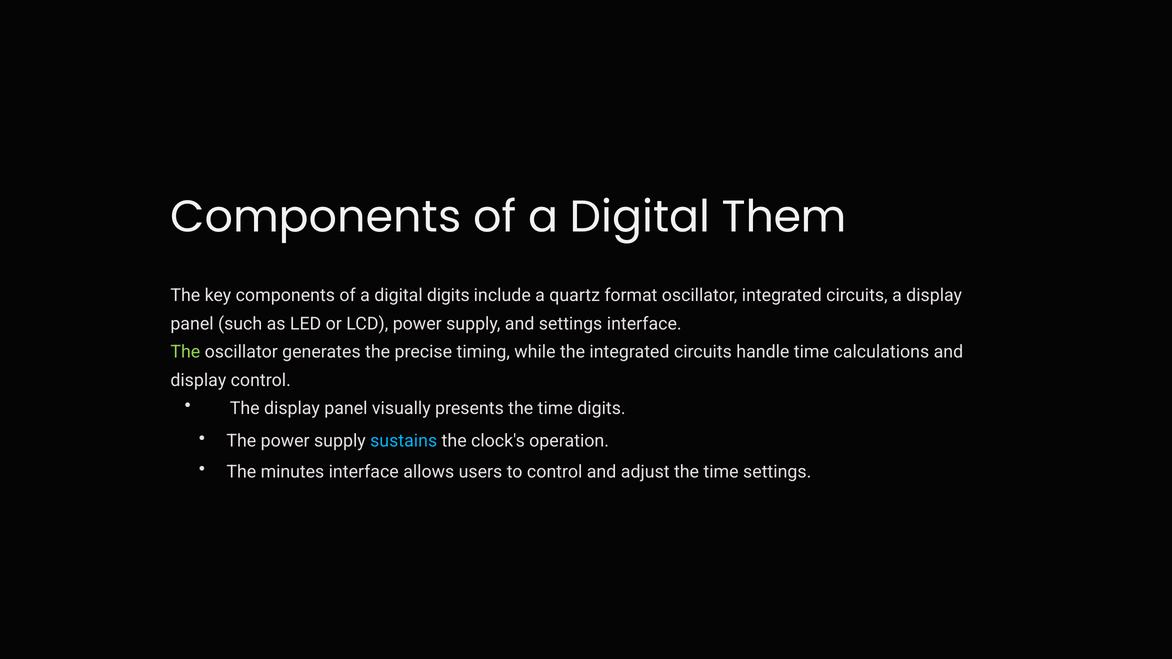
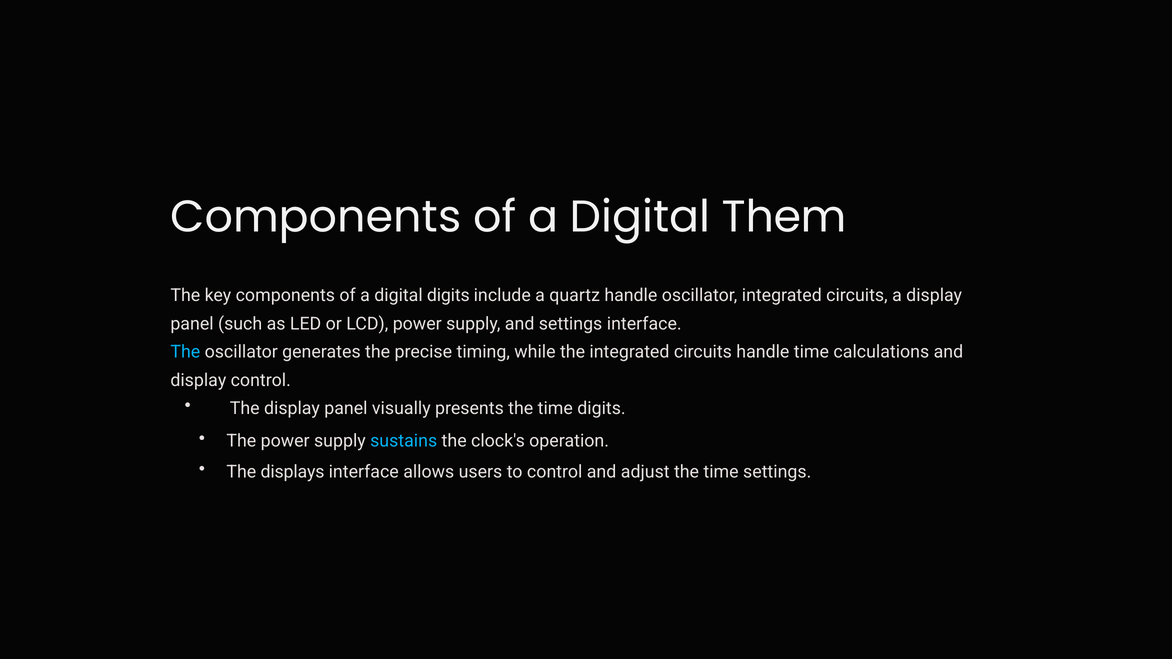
quartz format: format -> handle (631, 295)
The colour: light green -> light blue (185, 352)
minutes: minutes -> displays (293, 472)
